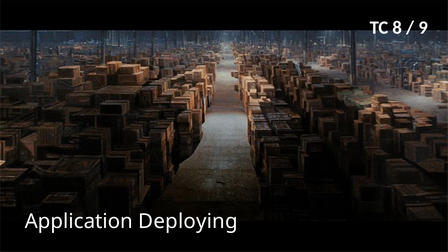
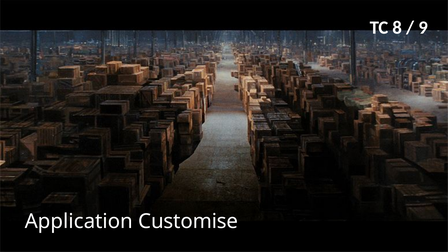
Deploying: Deploying -> Customise (188, 221)
